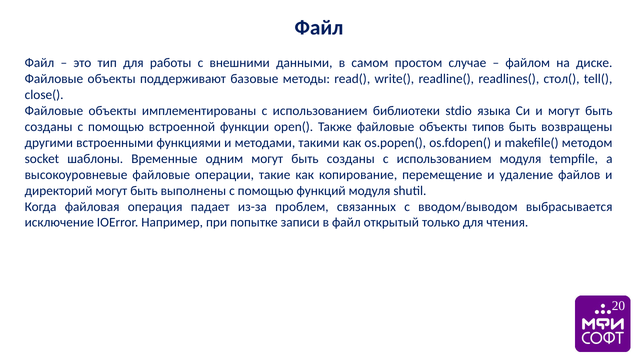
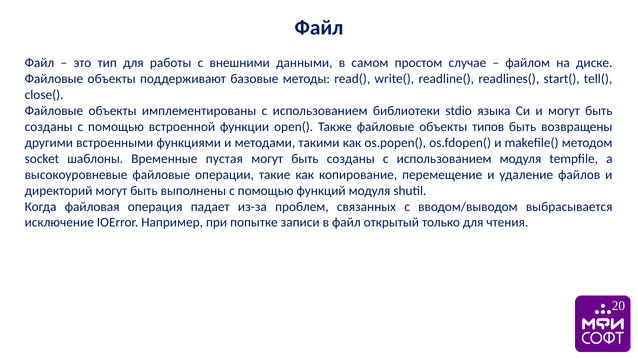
стол(: стол( -> start( (562, 79)
одним: одним -> пустая (224, 159)
